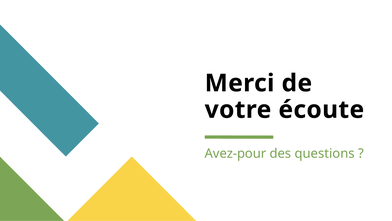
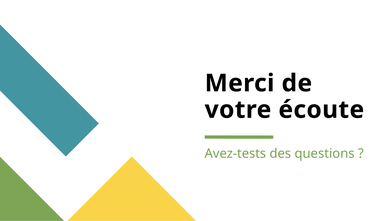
Avez-pour: Avez-pour -> Avez-tests (235, 153)
